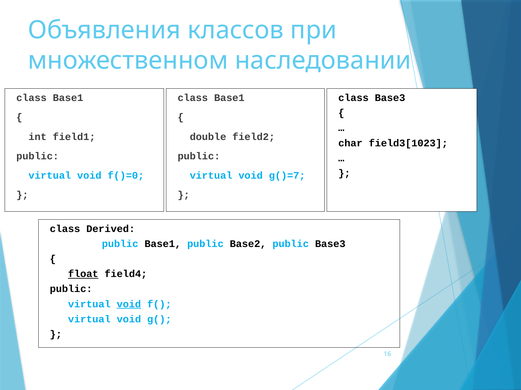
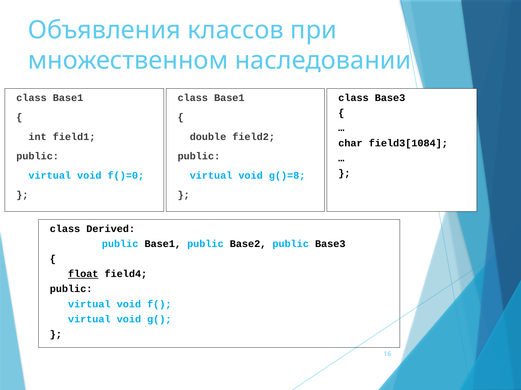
field3[1023: field3[1023 -> field3[1084 (408, 143)
g()=7: g()=7 -> g()=8 (287, 176)
void underline: present -> none (129, 305)
